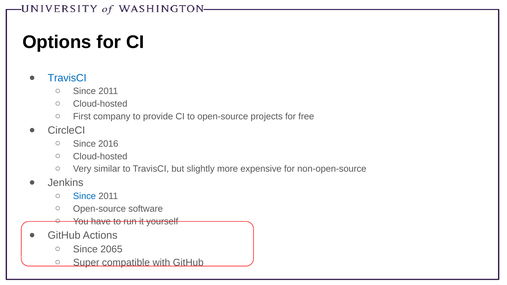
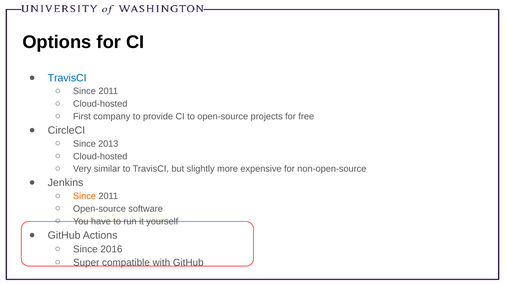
2016: 2016 -> 2013 (108, 144)
Since colour: blue -> orange (84, 196)
2065: 2065 -> 2016 (111, 249)
